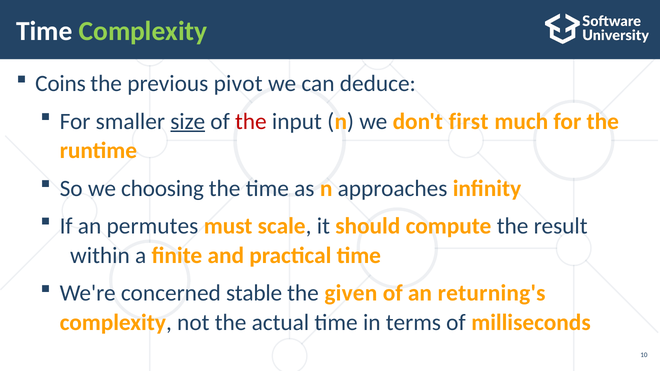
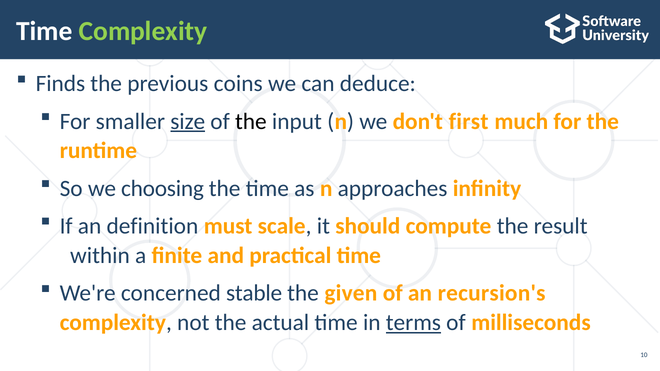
Coins: Coins -> Finds (60, 84)
pivot: pivot -> coins (238, 84)
the colour: red -> black (251, 121)
permutes: permutes -> definition (152, 226)
returning's: returning's -> recursion's (492, 293)
terms underline: none -> present (413, 323)
